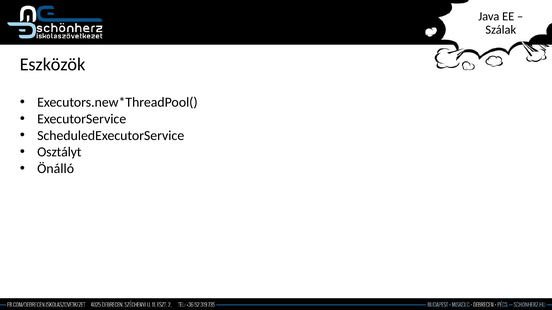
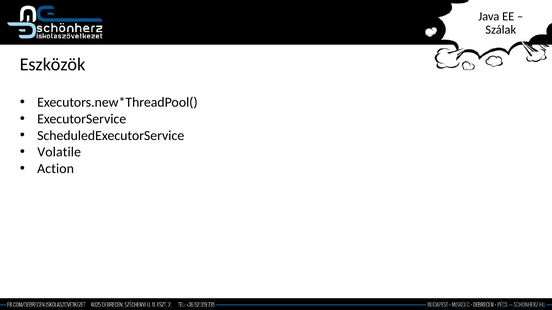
Osztályt: Osztályt -> Volatile (59, 152)
Önálló: Önálló -> Action (56, 169)
